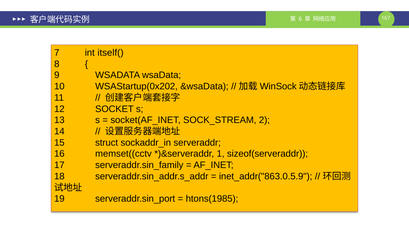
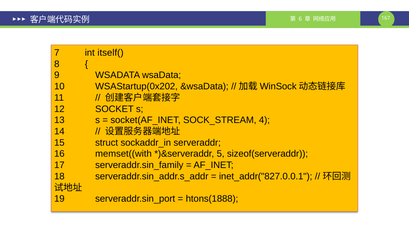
2: 2 -> 4 (264, 120)
memset((cctv: memset((cctv -> memset((with (123, 154)
1: 1 -> 5 (221, 154)
inet_addr("863.0.5.9: inet_addr("863.0.5.9 -> inet_addr("827.0.0.1 (266, 176)
htons(1985: htons(1985 -> htons(1888 (212, 199)
